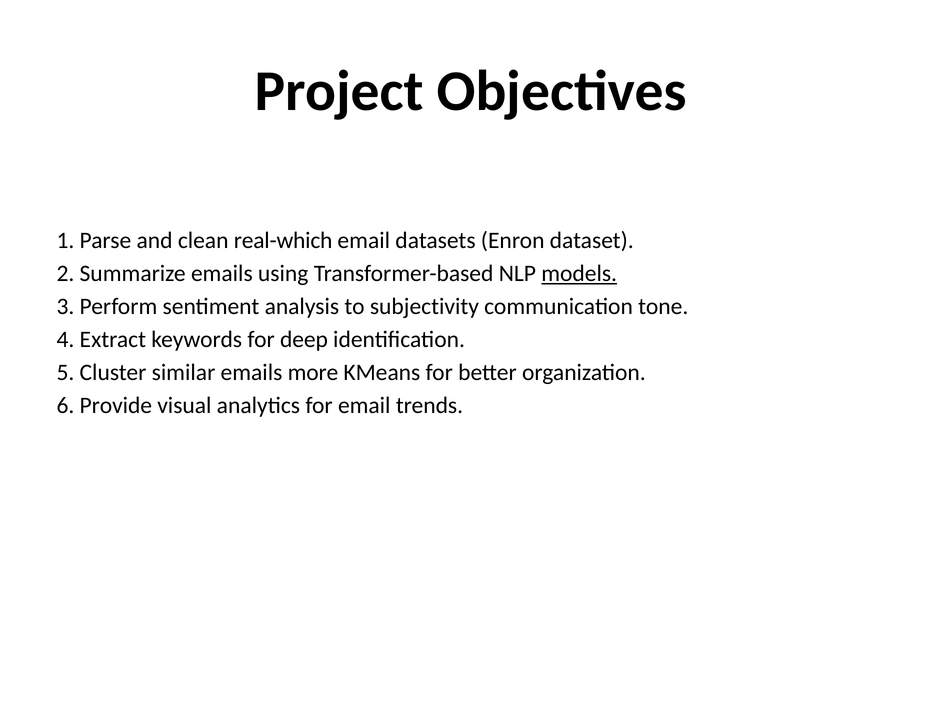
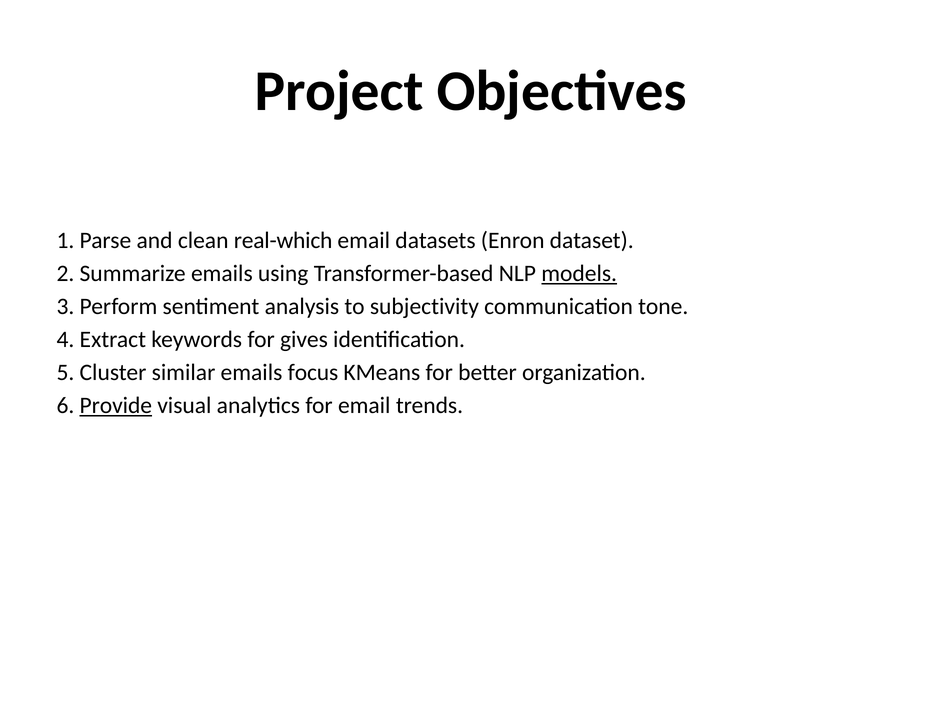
deep: deep -> gives (304, 339)
more: more -> focus (313, 372)
Provide underline: none -> present (116, 405)
